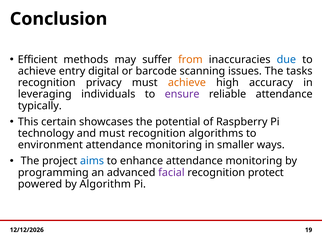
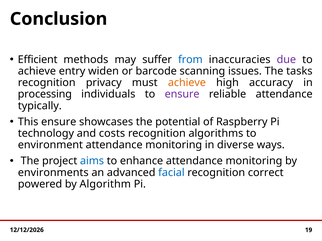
from colour: orange -> blue (190, 60)
due colour: blue -> purple (286, 60)
digital: digital -> widen (104, 71)
leveraging: leveraging -> processing (45, 94)
This certain: certain -> ensure (59, 122)
and must: must -> costs (112, 134)
smaller: smaller -> diverse (235, 145)
programming: programming -> environments (53, 173)
facial colour: purple -> blue (171, 173)
protect: protect -> correct (266, 173)
